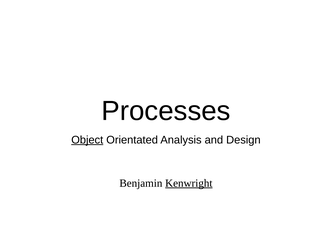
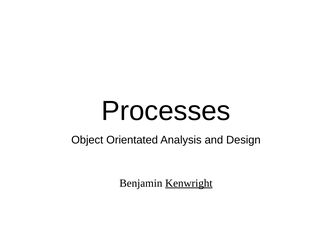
Object underline: present -> none (87, 140)
